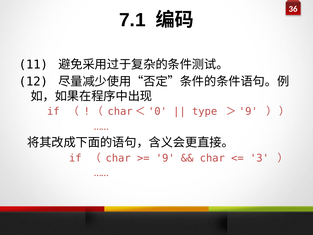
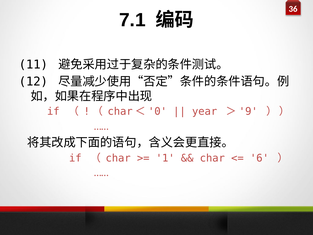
type: type -> year (205, 111)
9: 9 -> 1 (165, 158)
3: 3 -> 6 (259, 158)
